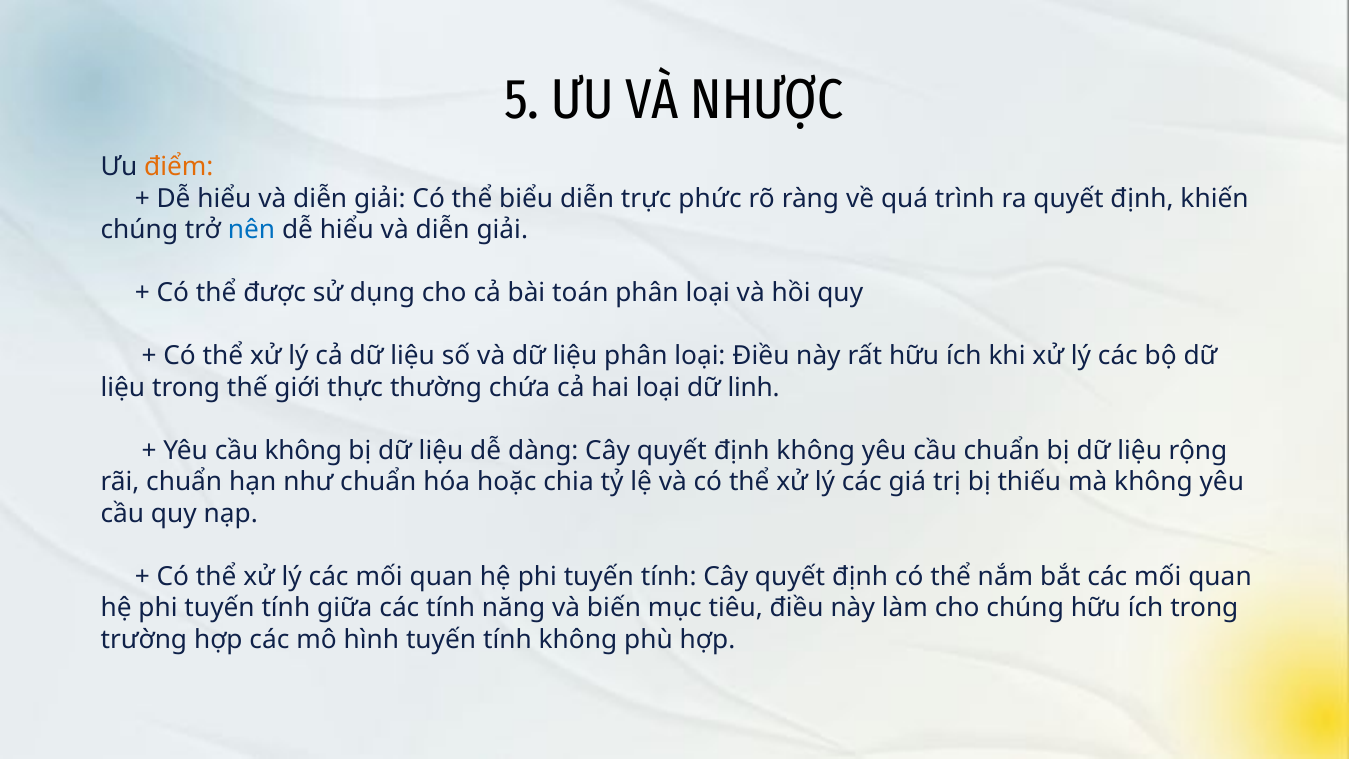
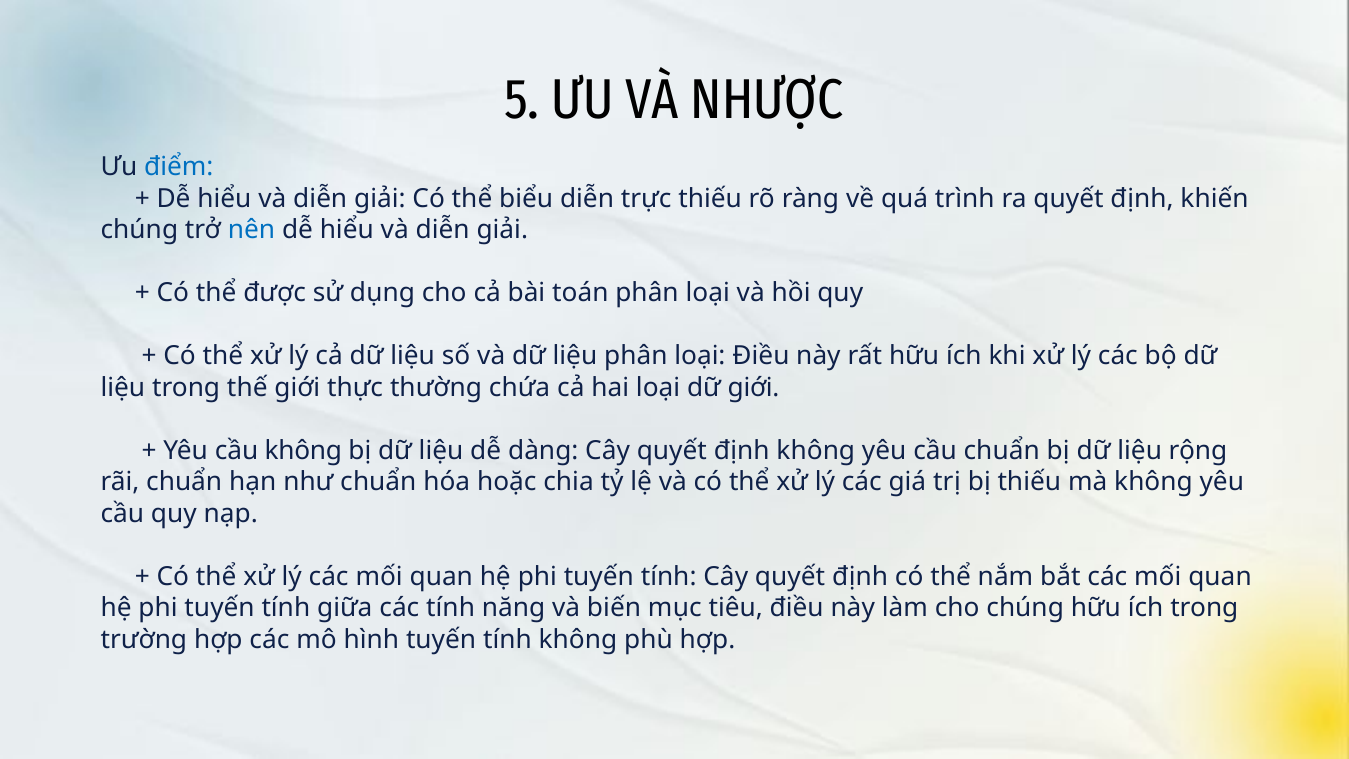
điểm colour: orange -> blue (179, 167)
trực phức: phức -> thiếu (710, 199)
dữ linh: linh -> giới (754, 387)
